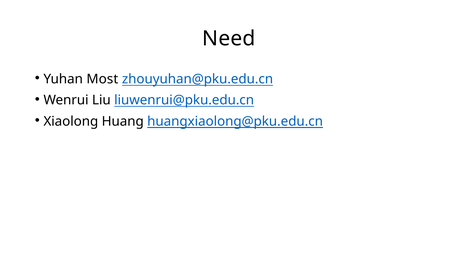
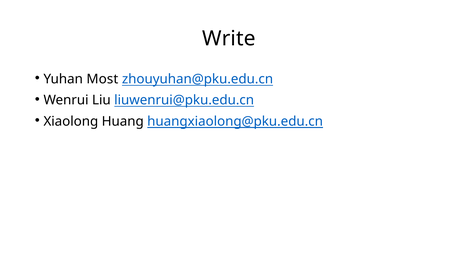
Need: Need -> Write (229, 38)
